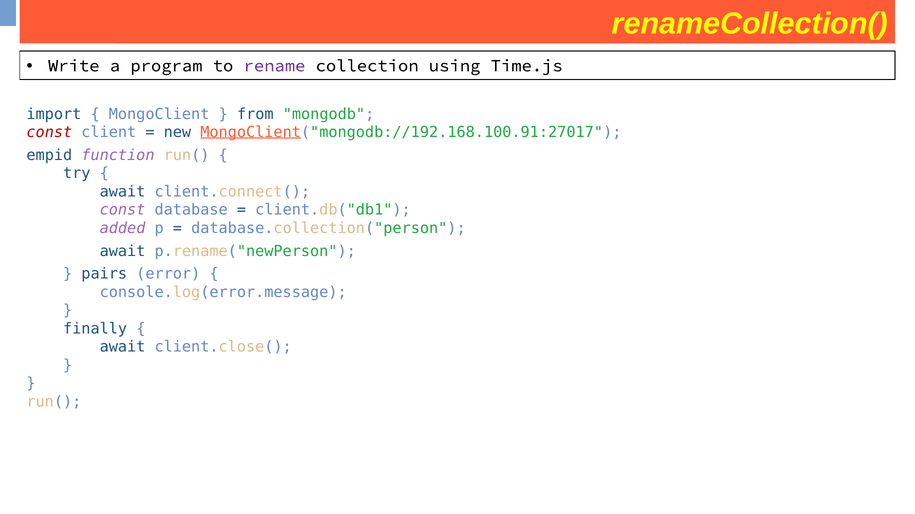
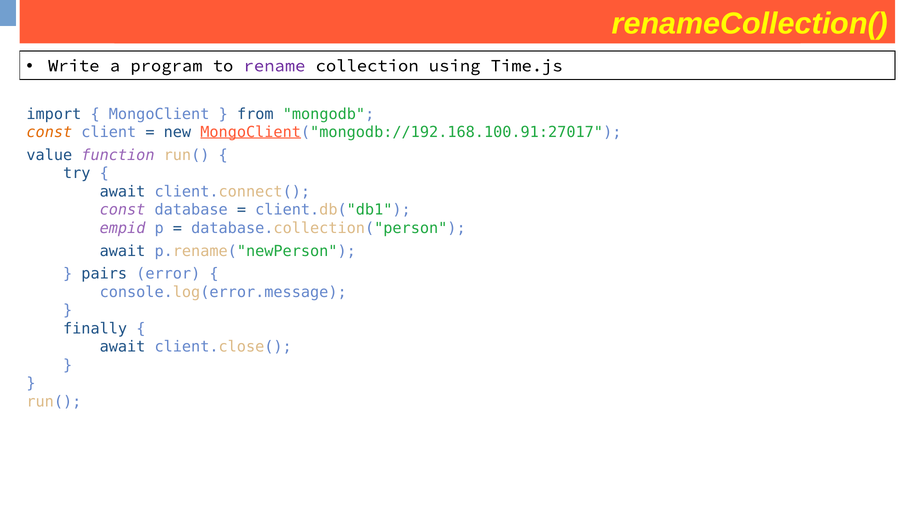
const colour: red -> orange (49, 132)
empid: empid -> value (49, 155)
added: added -> empid (123, 229)
